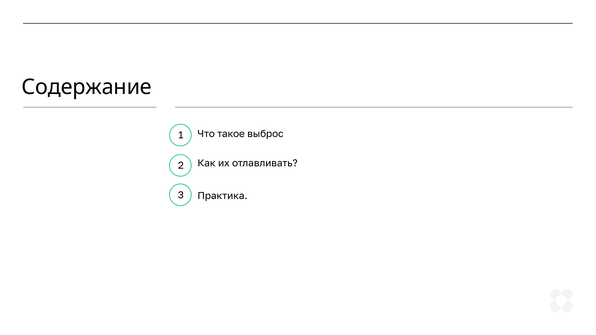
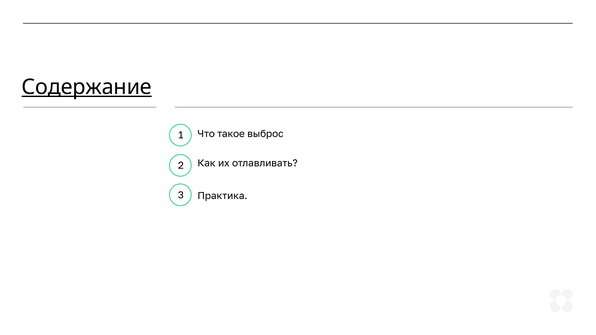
Содержание underline: none -> present (87, 87)
